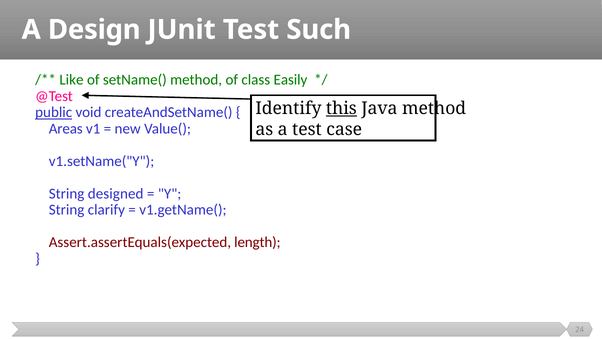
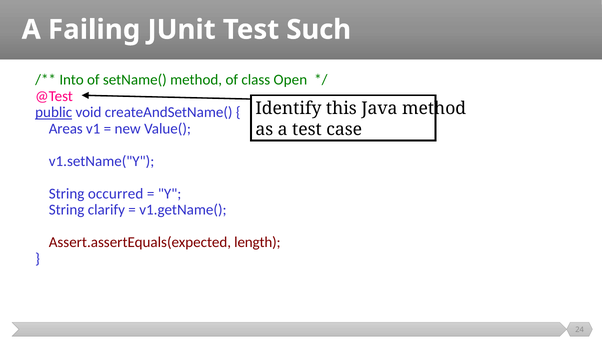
Design: Design -> Failing (94, 30)
Like: Like -> Into (72, 80)
Easily: Easily -> Open (290, 80)
this underline: present -> none (341, 108)
designed: designed -> occurred (116, 193)
